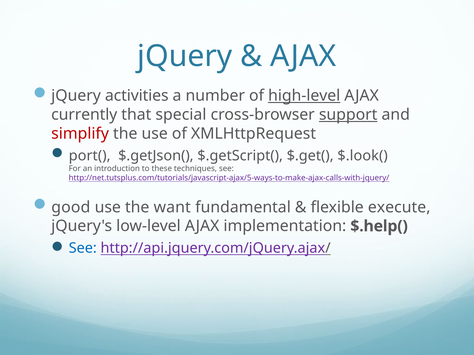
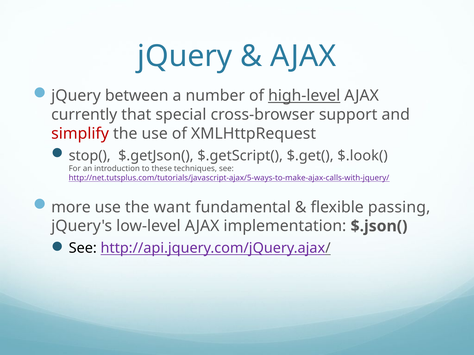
activities: activities -> between (137, 96)
support underline: present -> none (348, 115)
port(: port( -> stop( (90, 156)
good: good -> more (71, 207)
execute: execute -> passing (399, 207)
$.help(: $.help( -> $.json( (379, 226)
See colour: blue -> black (83, 248)
